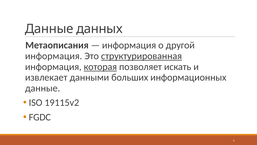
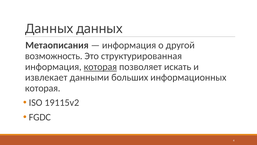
Данные: Данные -> Данных (49, 29)
информация: информация -> возможность (54, 56)
структурированная underline: present -> none (141, 56)
данные: данные -> которая (43, 88)
